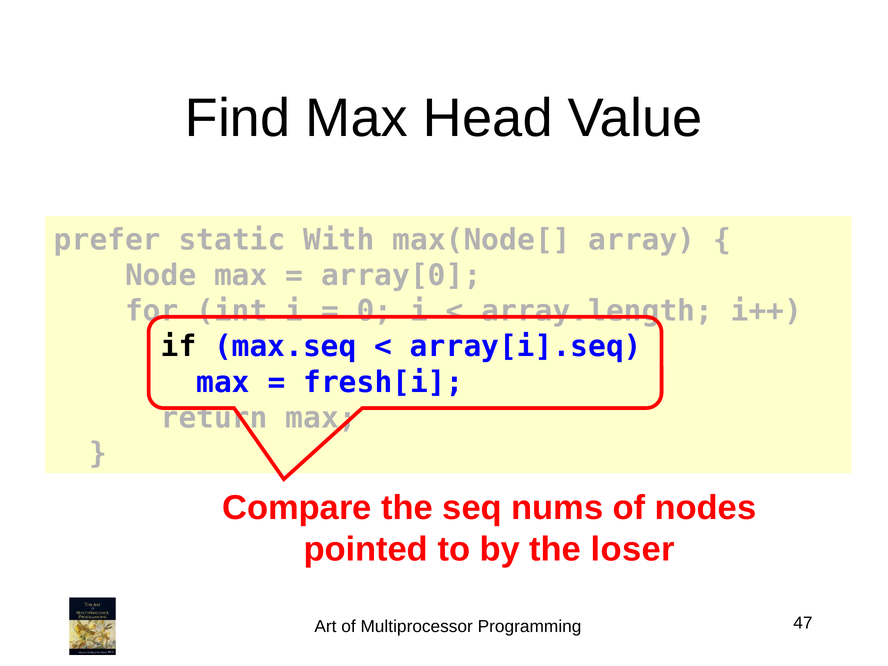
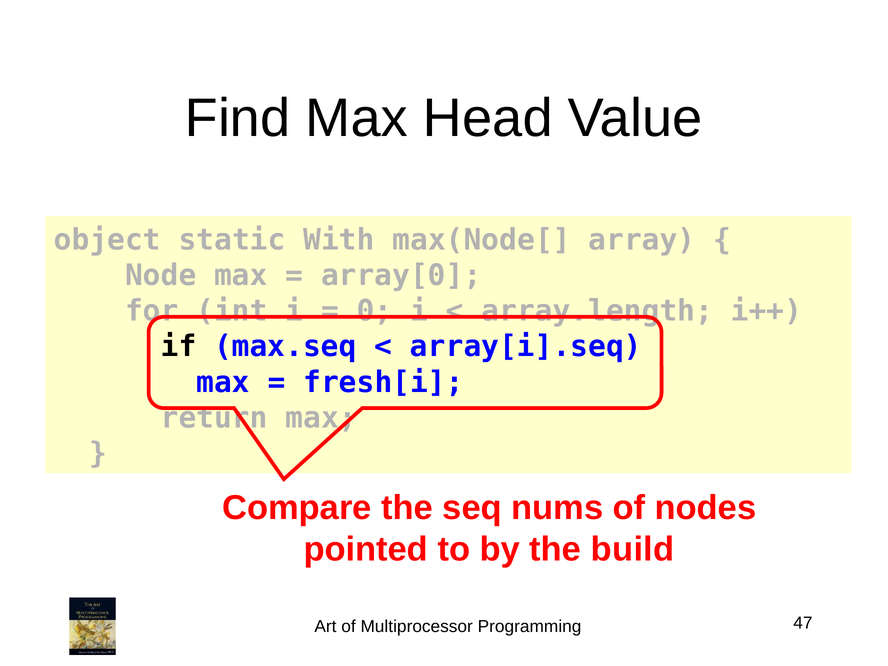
prefer: prefer -> object (107, 240)
loser: loser -> build (633, 549)
